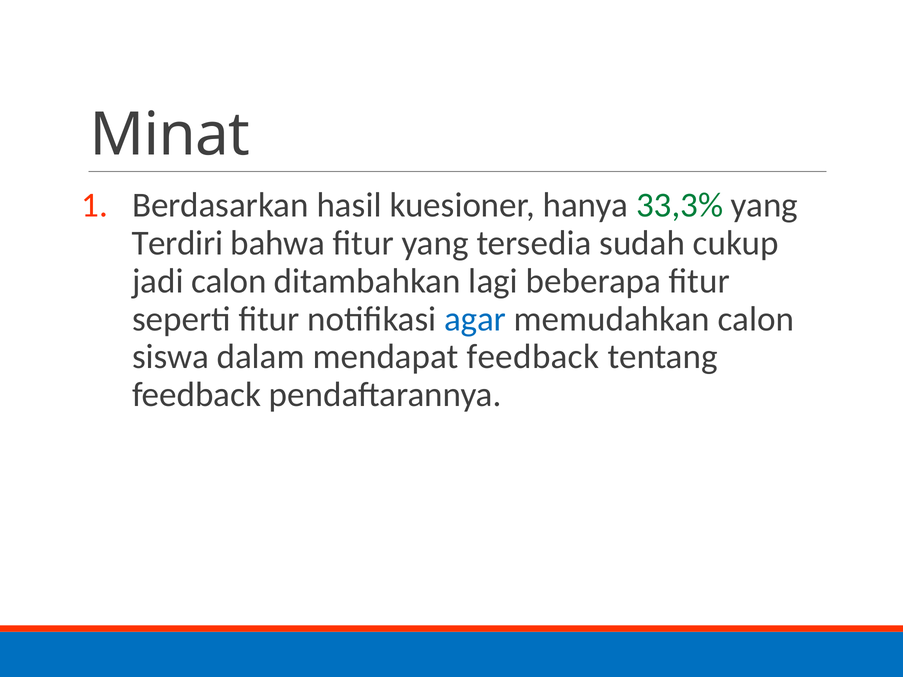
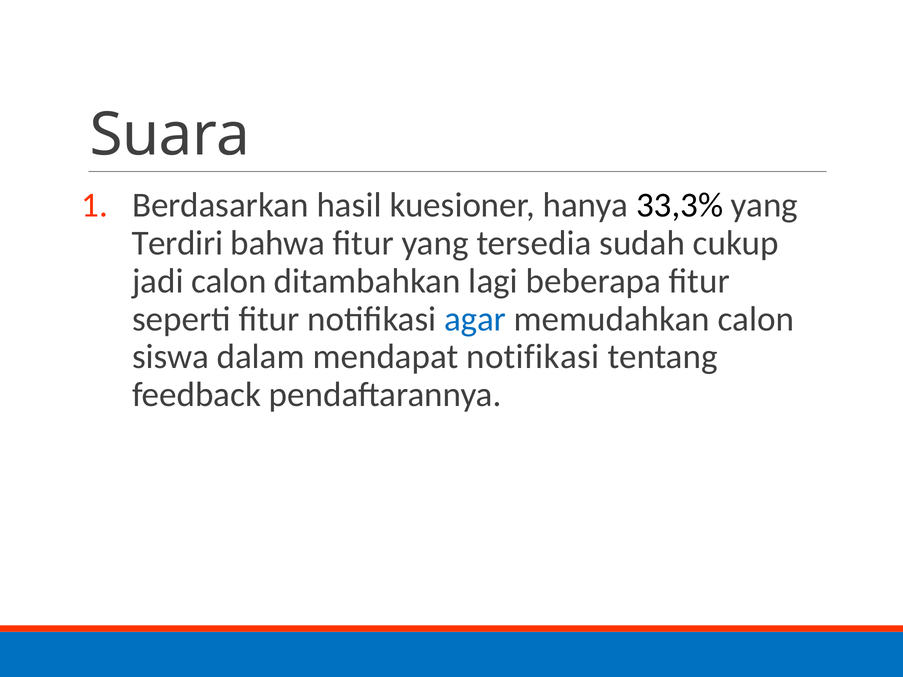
Minat: Minat -> Suara (170, 135)
33,3% colour: green -> black (680, 205)
mendapat feedback: feedback -> notifikasi (533, 357)
